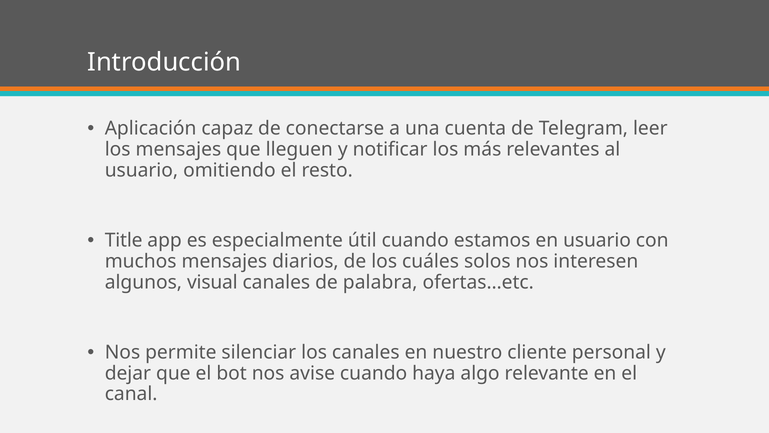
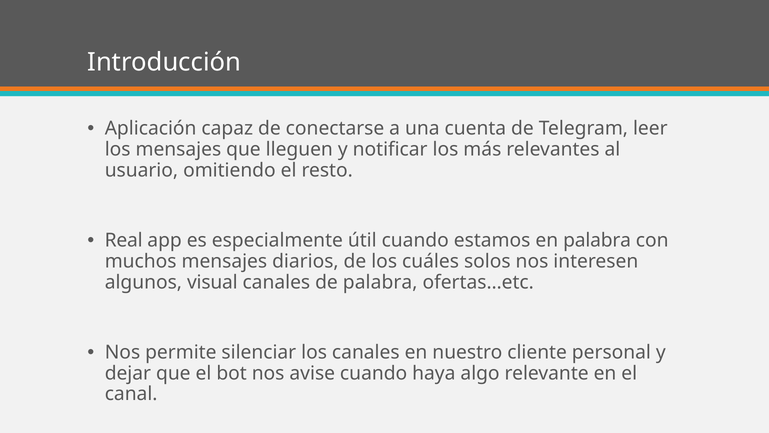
Title: Title -> Real (124, 240)
en usuario: usuario -> palabra (597, 240)
